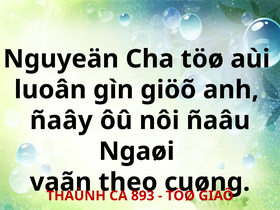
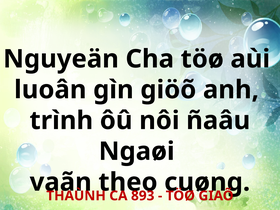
ñaây: ñaây -> trình (61, 121)
